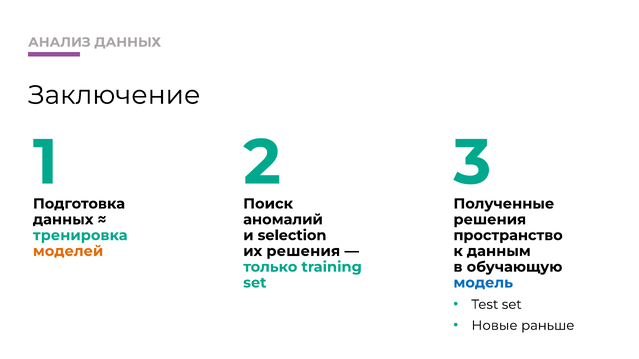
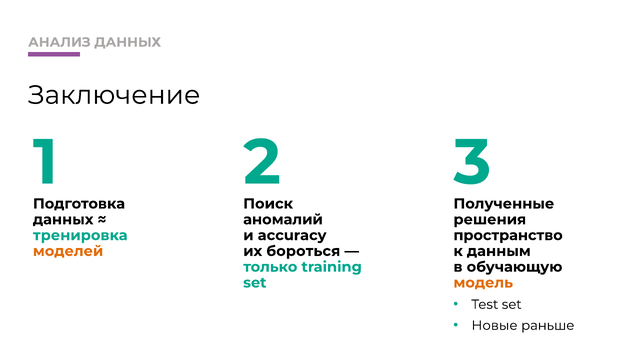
selection: selection -> accuracy (292, 236)
их решения: решения -> бороться (303, 251)
модель colour: blue -> orange (483, 283)
